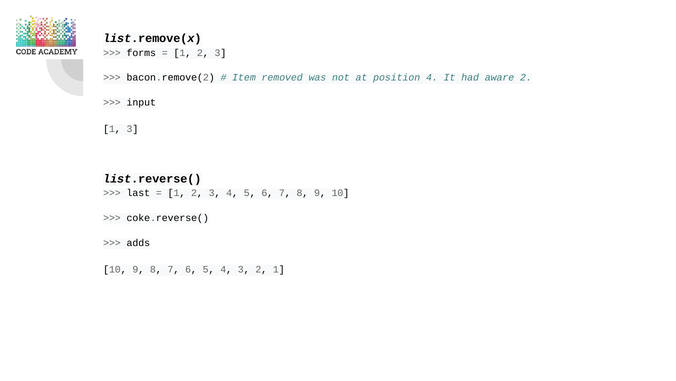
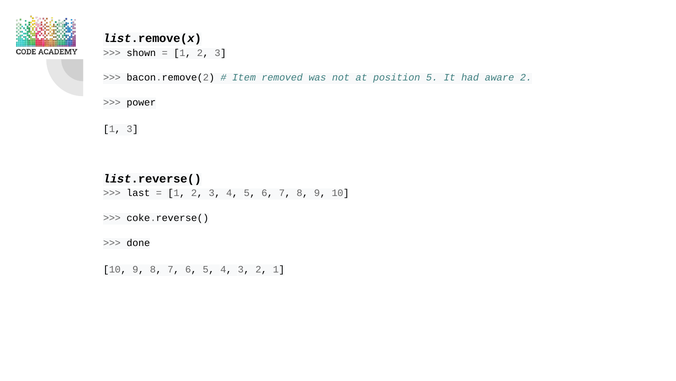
forms: forms -> shown (141, 53)
position 4: 4 -> 5 (432, 78)
input: input -> power (141, 102)
adds: adds -> done (138, 242)
